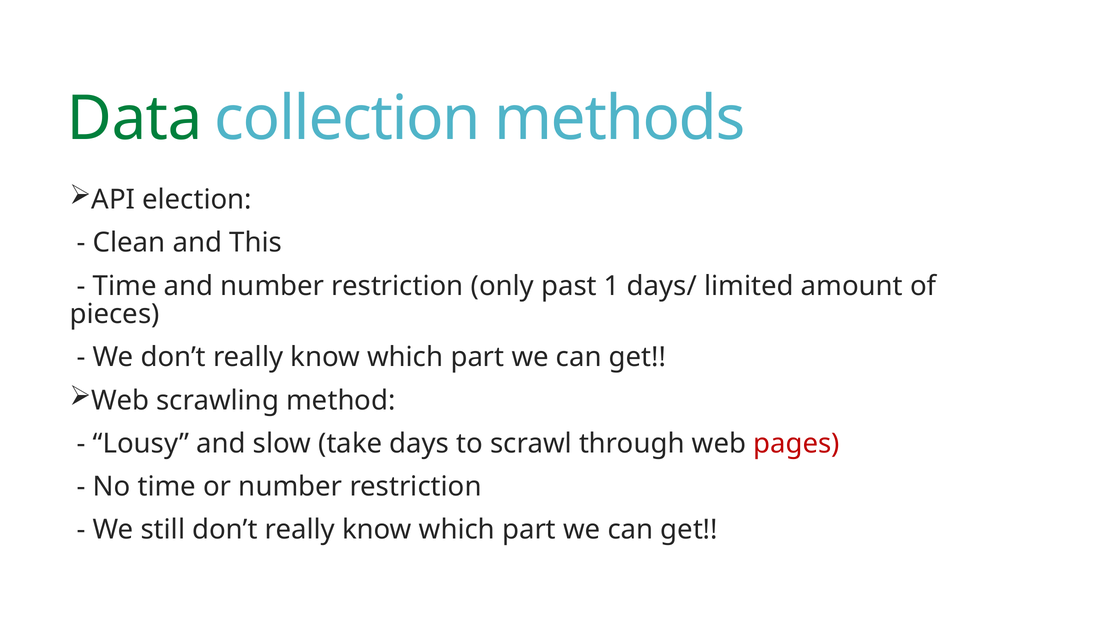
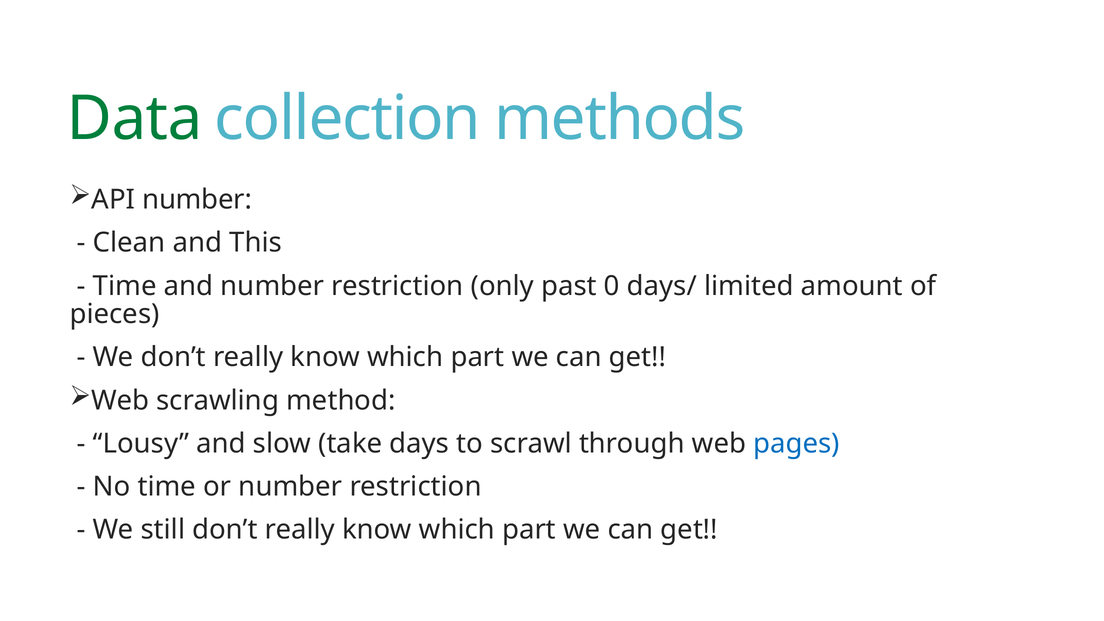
API election: election -> number (197, 200)
1: 1 -> 0 (612, 286)
pages colour: red -> blue (796, 444)
